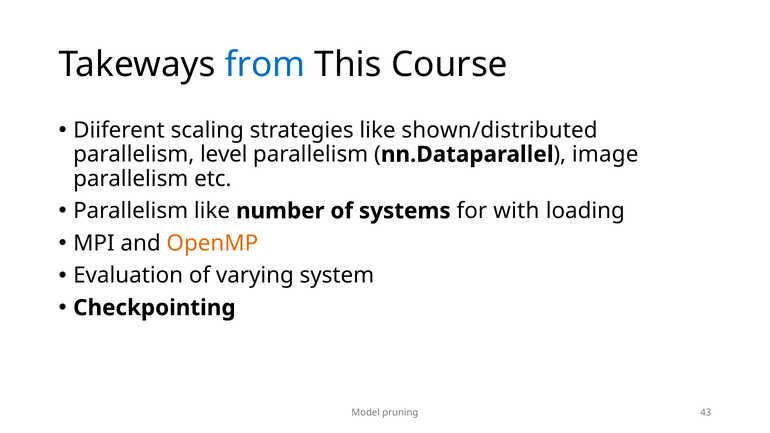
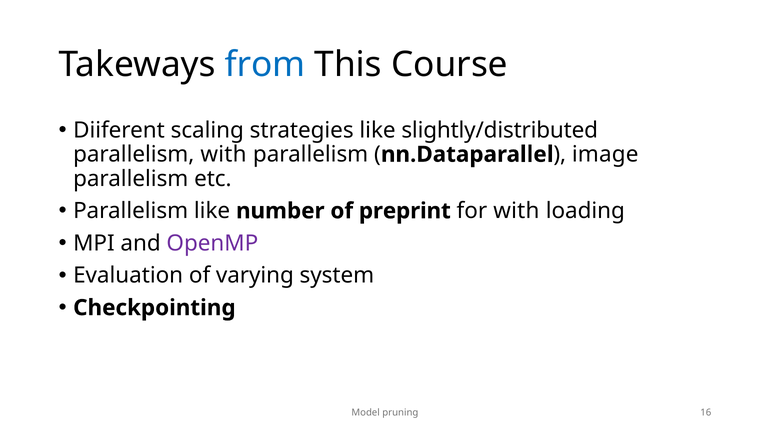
shown/distributed: shown/distributed -> slightly/distributed (500, 130)
parallelism level: level -> with (224, 154)
systems: systems -> preprint (405, 211)
OpenMP colour: orange -> purple (212, 243)
43: 43 -> 16 (706, 413)
